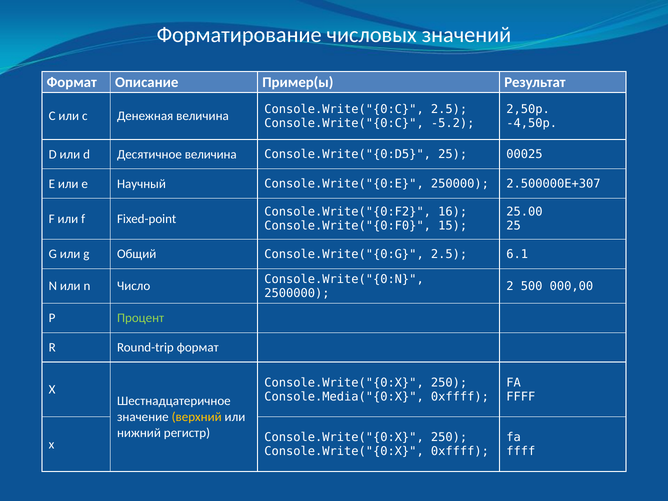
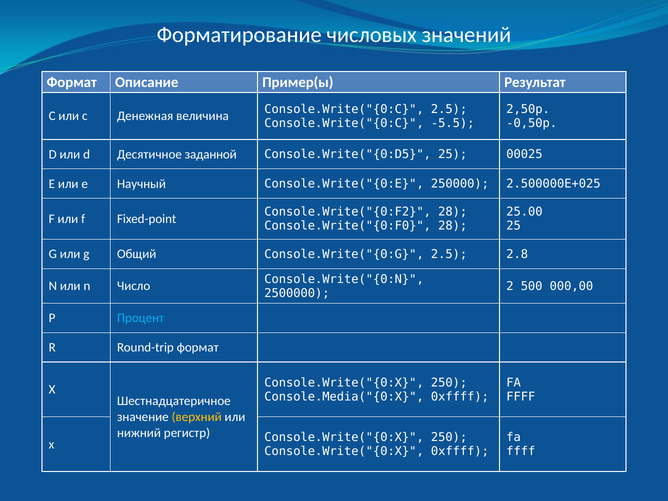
-5.2: -5.2 -> -5.5 (453, 123)
-4,50р: -4,50р -> -0,50р (532, 123)
Десятичное величина: величина -> заданной (211, 154)
2.500000E+307: 2.500000E+307 -> 2.500000E+025 (553, 184)
Console.Write("{0:F2 16: 16 -> 28 (453, 212)
Console.Write("{0:F0 15: 15 -> 28 (453, 226)
6.1: 6.1 -> 2.8 (517, 254)
Процент colour: light green -> light blue (141, 318)
